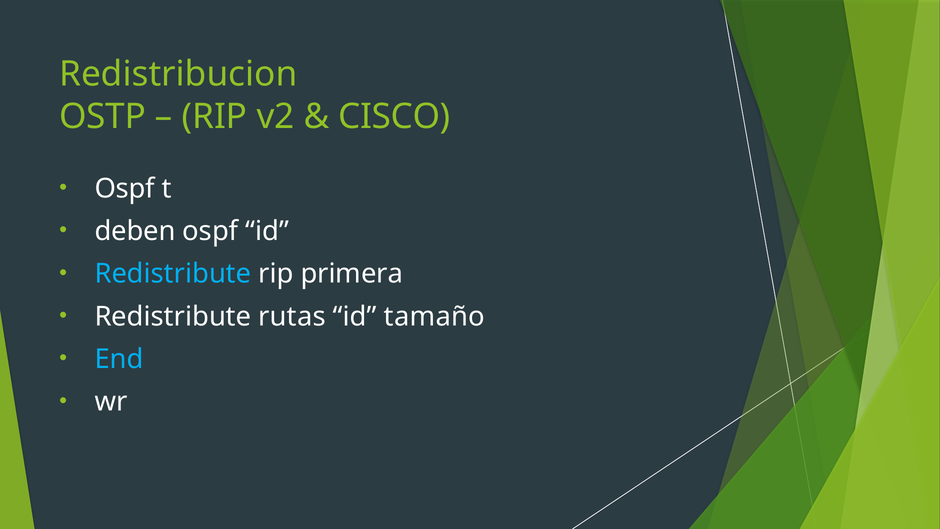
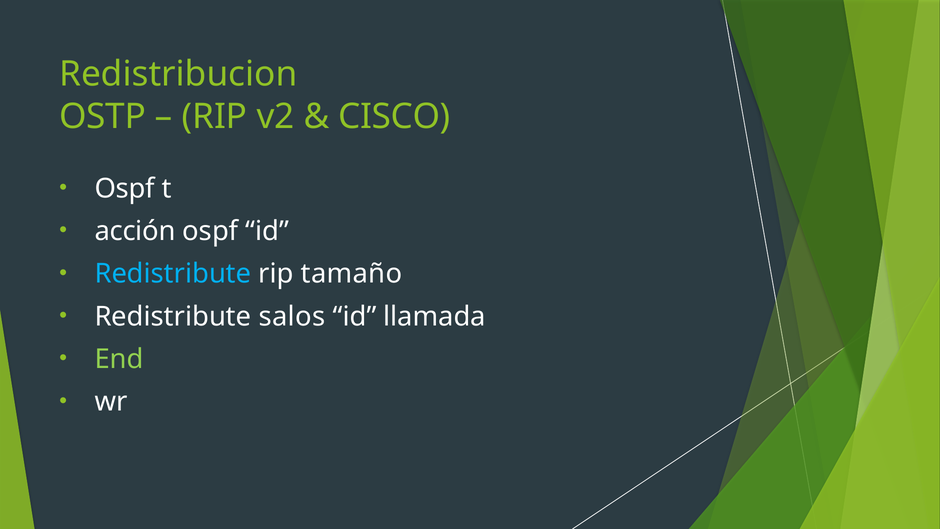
deben: deben -> acción (135, 231)
primera: primera -> tamaño (352, 274)
rutas: rutas -> salos (292, 316)
tamaño: tamaño -> llamada (435, 316)
End colour: light blue -> light green (119, 359)
